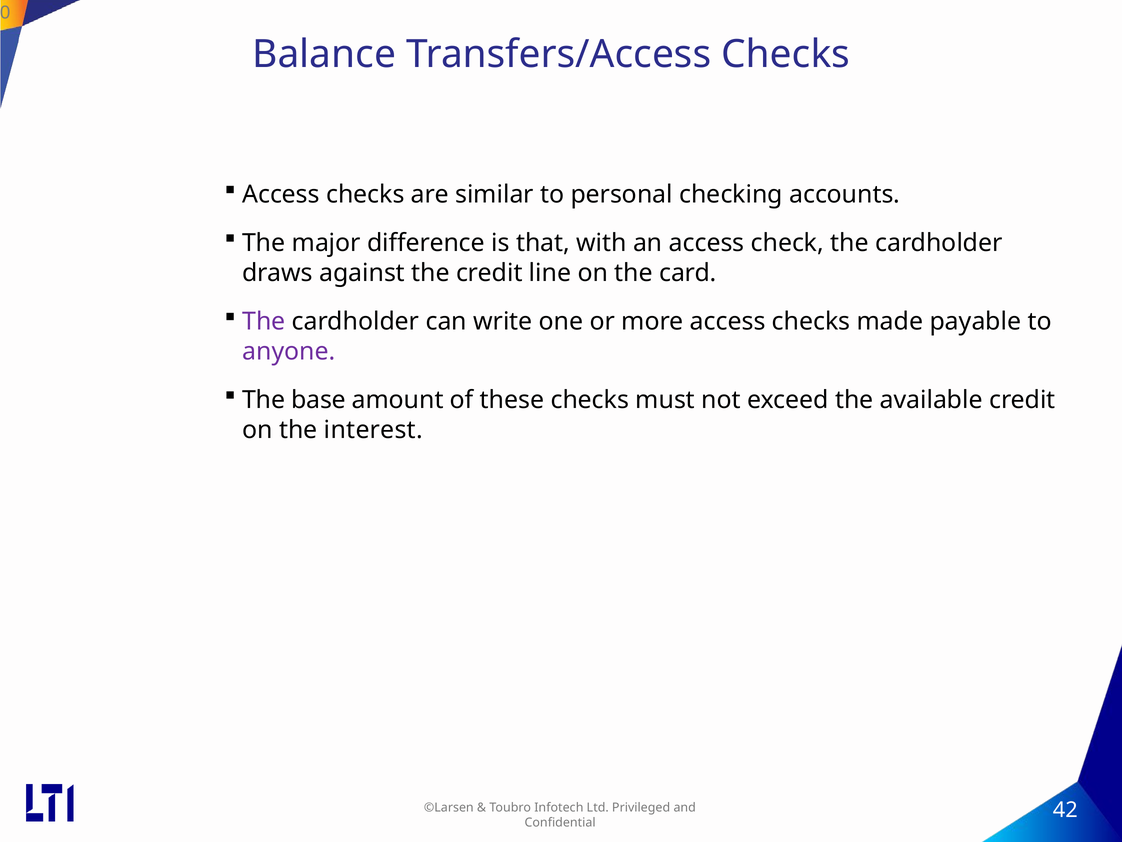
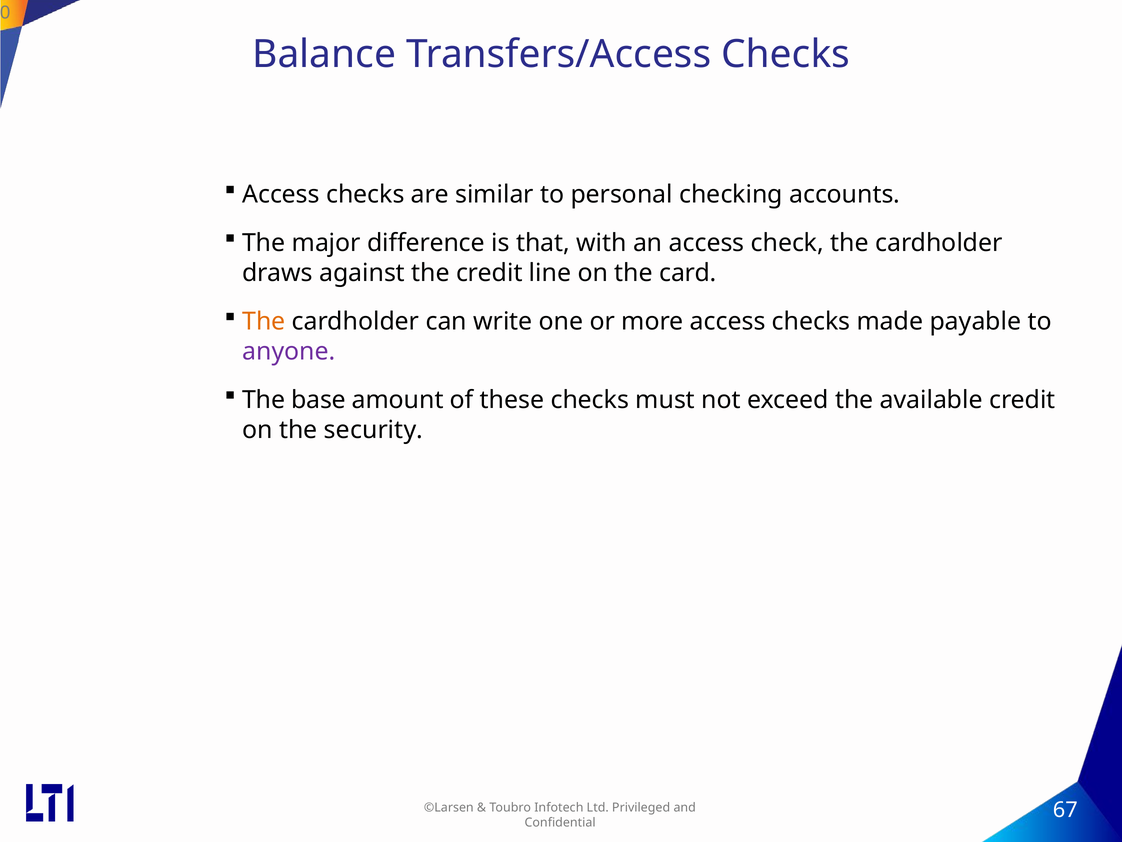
The colour: purple -> orange (264, 321)
interest: interest -> security (373, 430)
42: 42 -> 67 (1065, 809)
